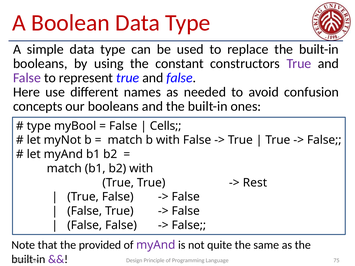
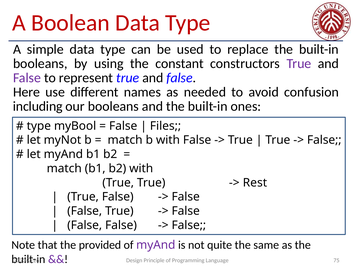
concepts: concepts -> including (38, 106)
Cells: Cells -> Files (166, 126)
